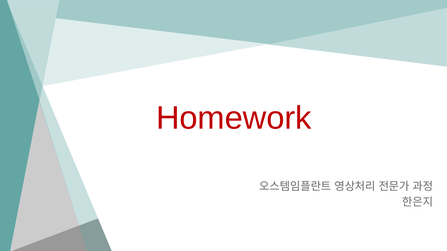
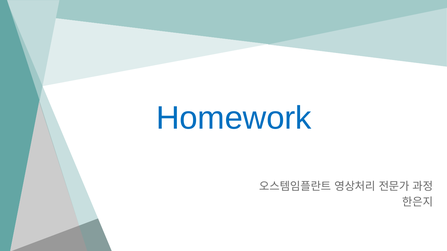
Homework colour: red -> blue (234, 118)
